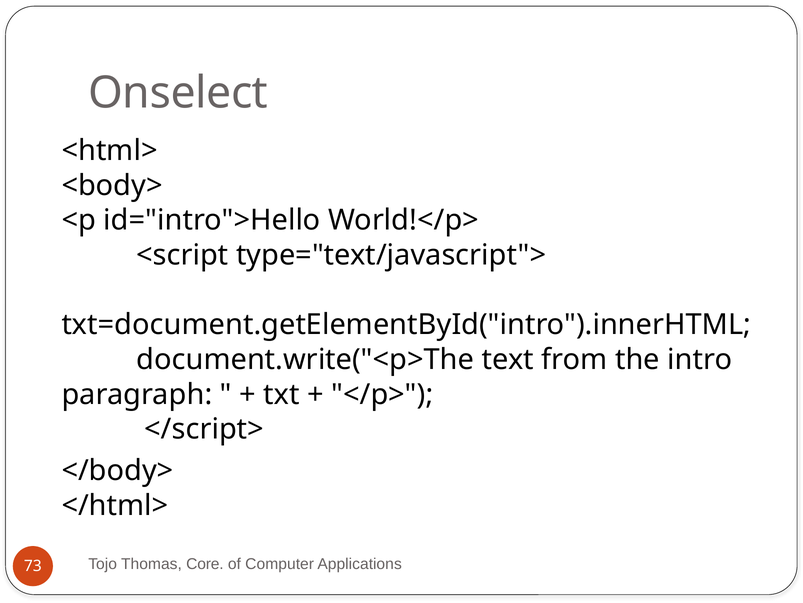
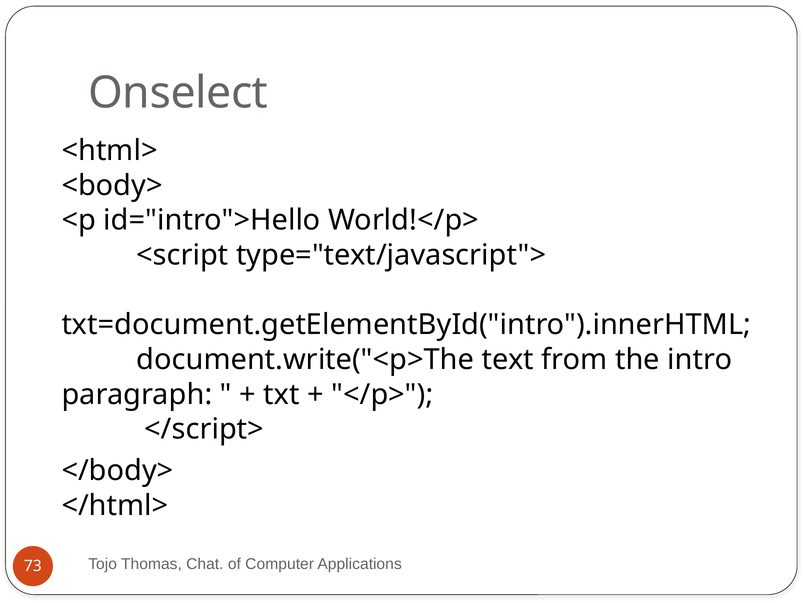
Core: Core -> Chat (205, 563)
